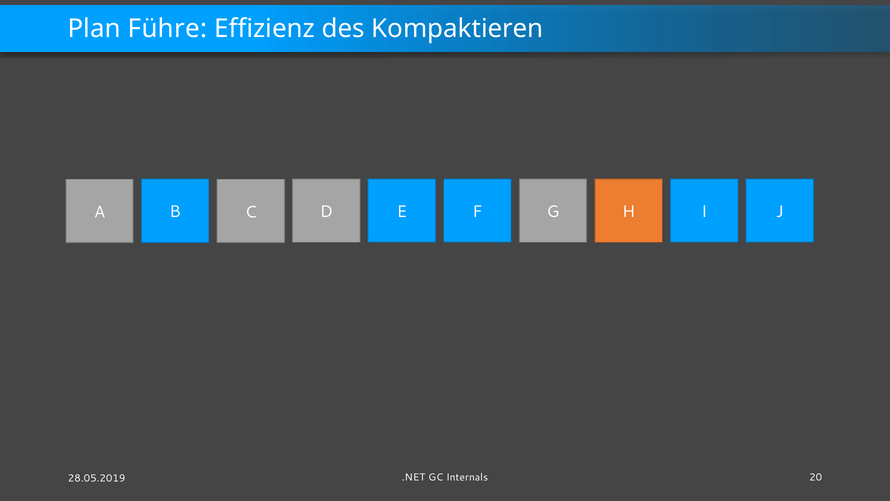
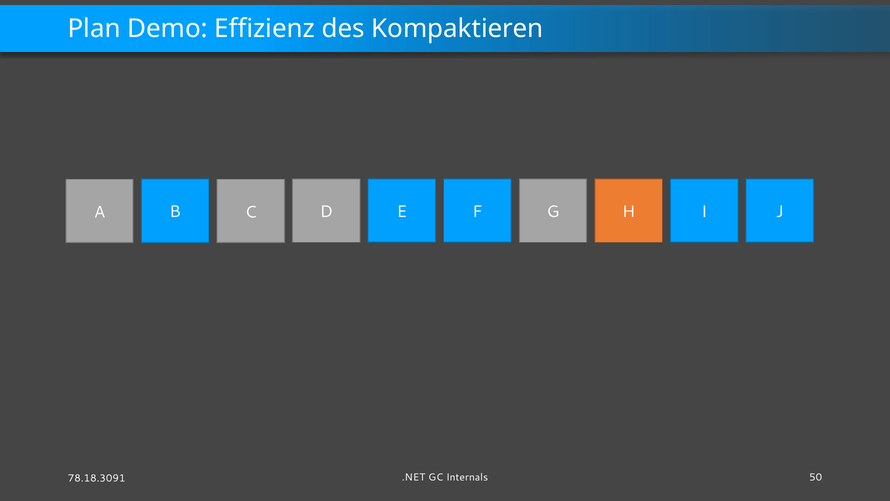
Führe: Führe -> Demo (168, 29)
20: 20 -> 50 (816, 477)
28.05.2019: 28.05.2019 -> 78.18.3091 (97, 478)
